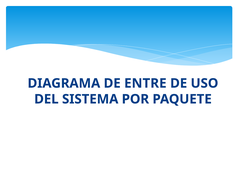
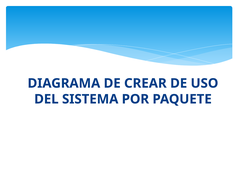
ENTRE: ENTRE -> CREAR (145, 84)
